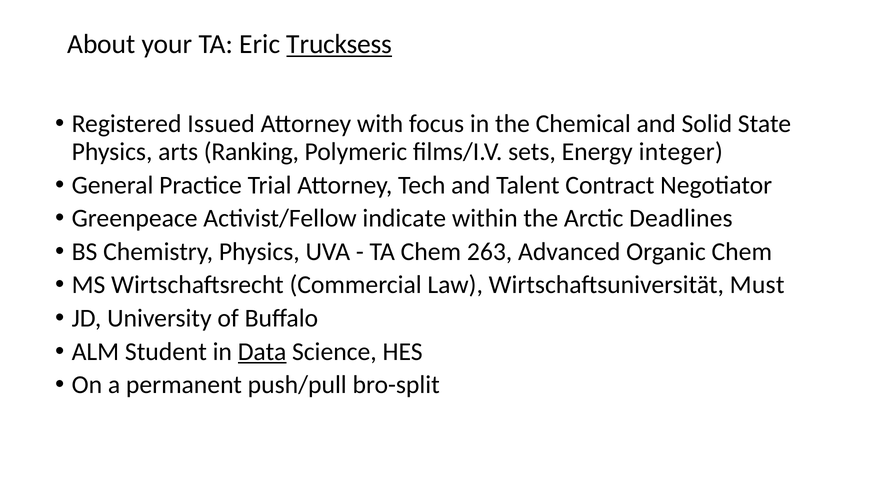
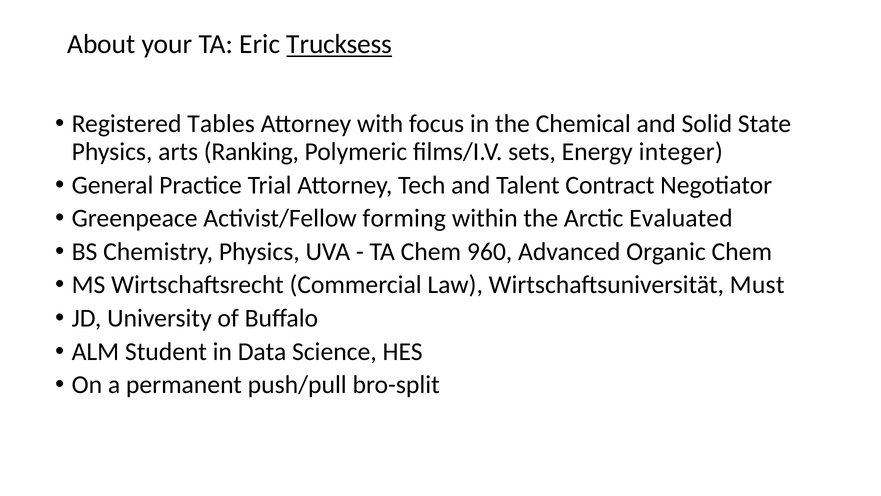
Issued: Issued -> Tables (221, 124)
indicate: indicate -> forming (404, 218)
Deadlines: Deadlines -> Evaluated (681, 218)
263: 263 -> 960 (490, 251)
Data underline: present -> none (262, 351)
